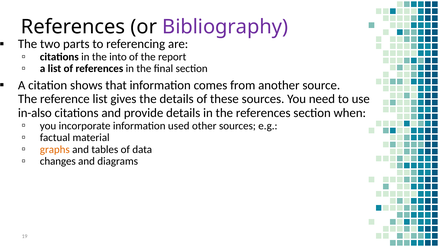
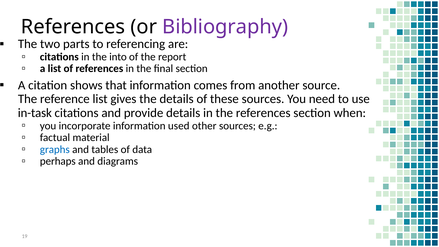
in-also: in-also -> in-task (35, 113)
graphs colour: orange -> blue (55, 149)
changes: changes -> perhaps (58, 161)
